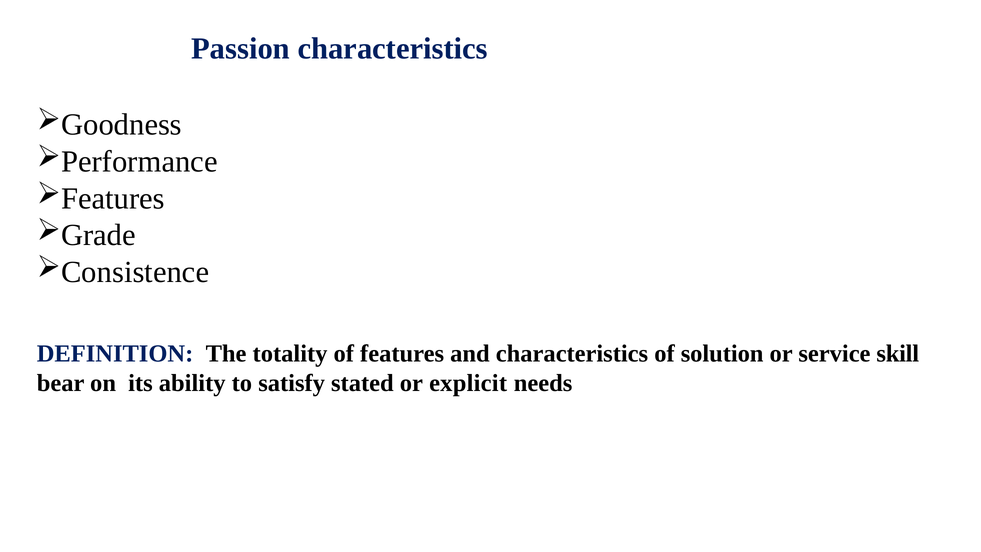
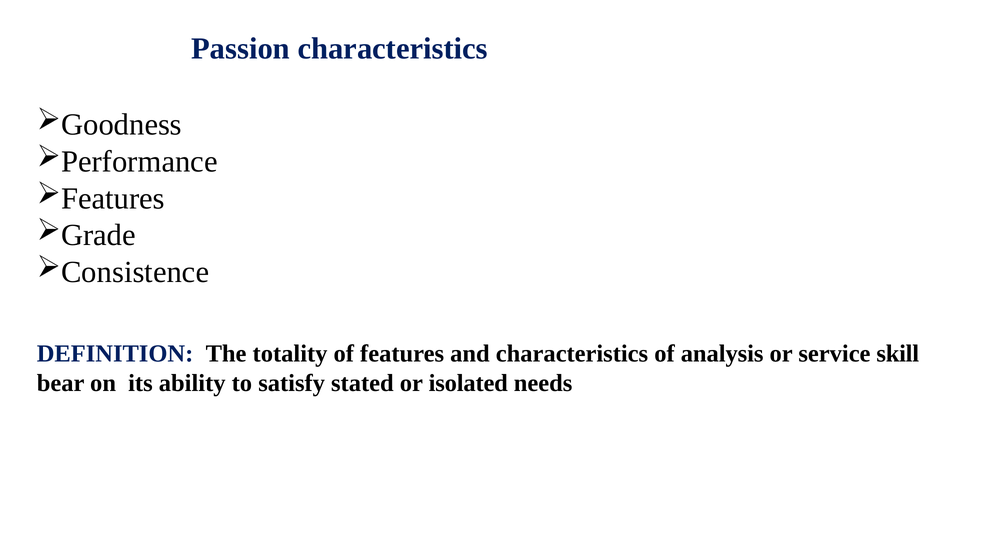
solution: solution -> analysis (722, 354)
explicit: explicit -> isolated (468, 383)
